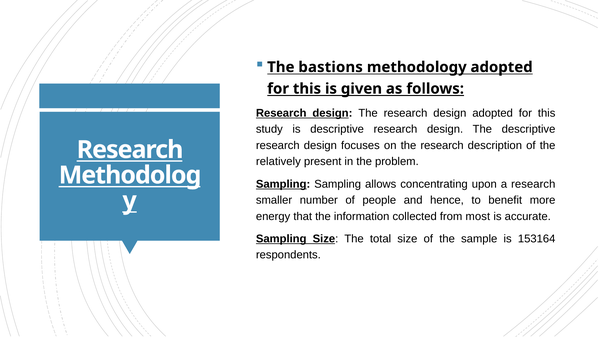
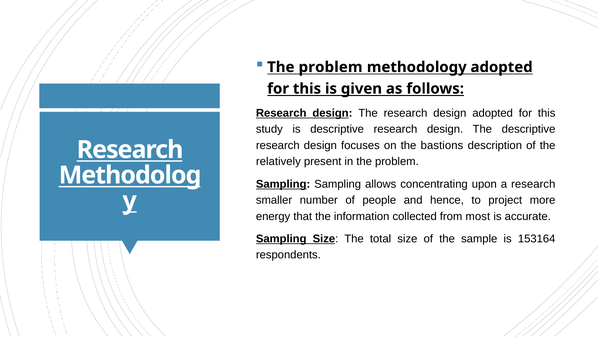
bastions: bastions -> problem (331, 67)
on the research: research -> bastions (442, 145)
benefit: benefit -> project (505, 200)
